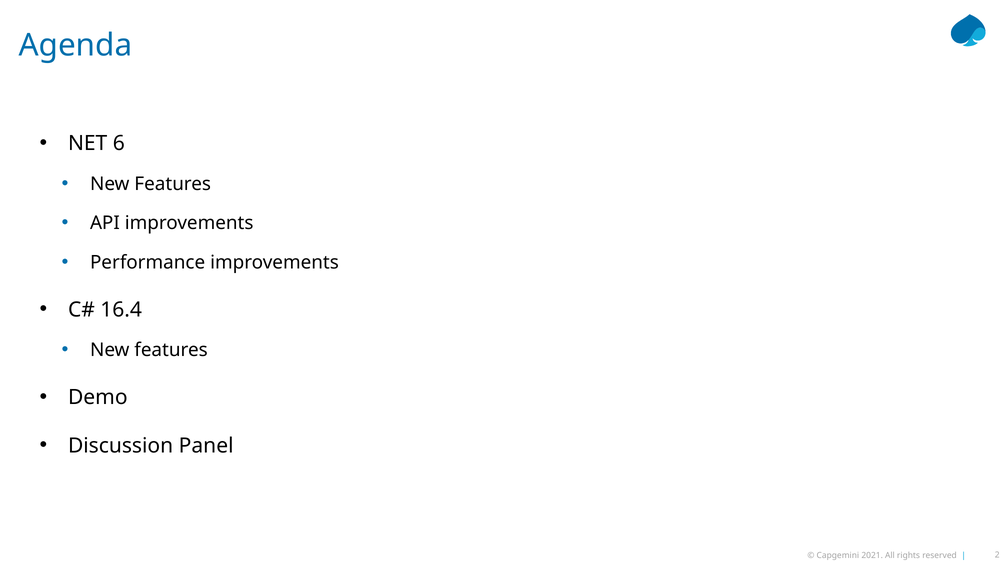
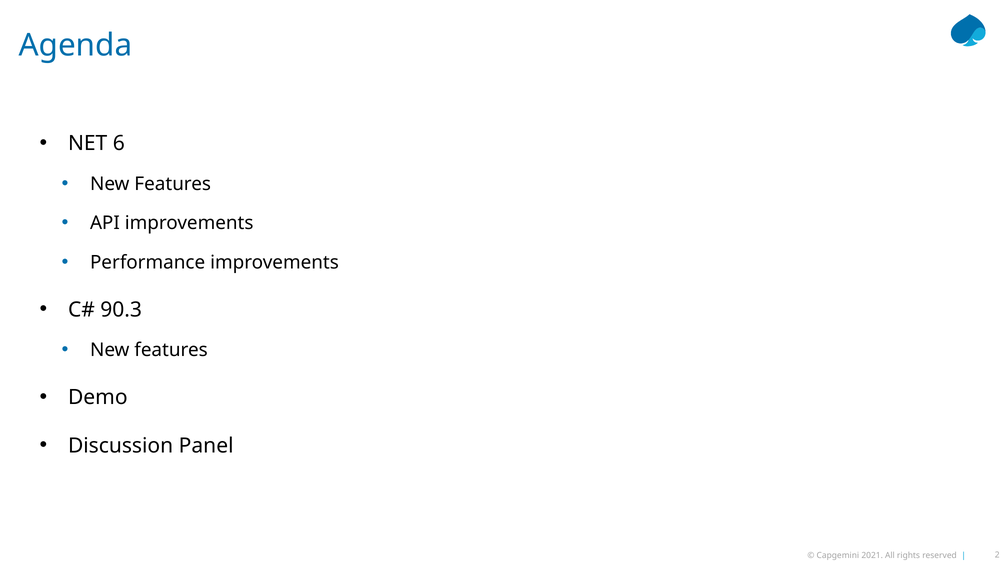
16.4: 16.4 -> 90.3 (121, 310)
